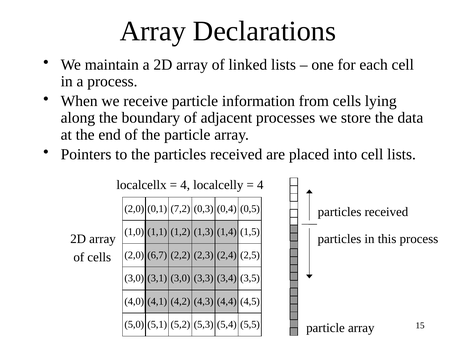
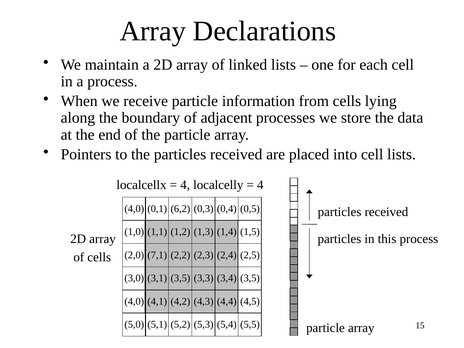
2,0: 2,0 -> 4,0 (134, 209)
7,2: 7,2 -> 6,2 (180, 209)
6,7: 6,7 -> 7,1 (157, 255)
3,1 3,0: 3,0 -> 3,5 (180, 278)
